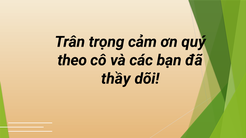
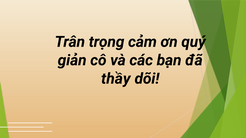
theo: theo -> giản (72, 60)
